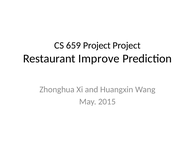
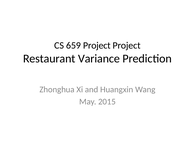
Improve: Improve -> Variance (99, 59)
